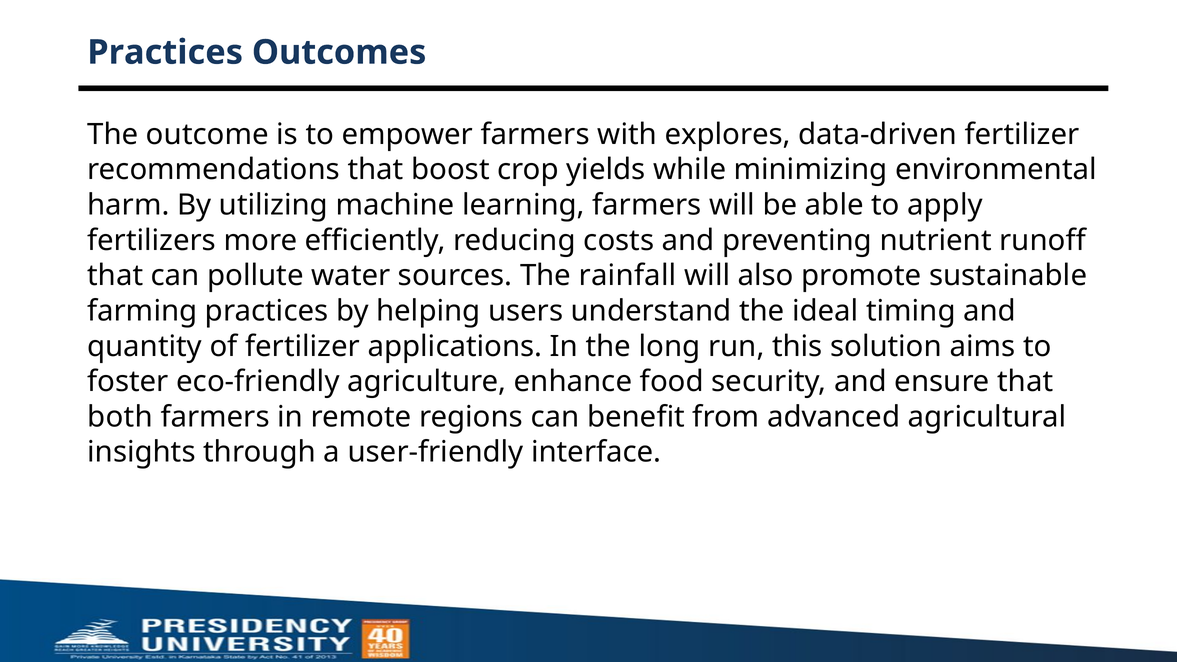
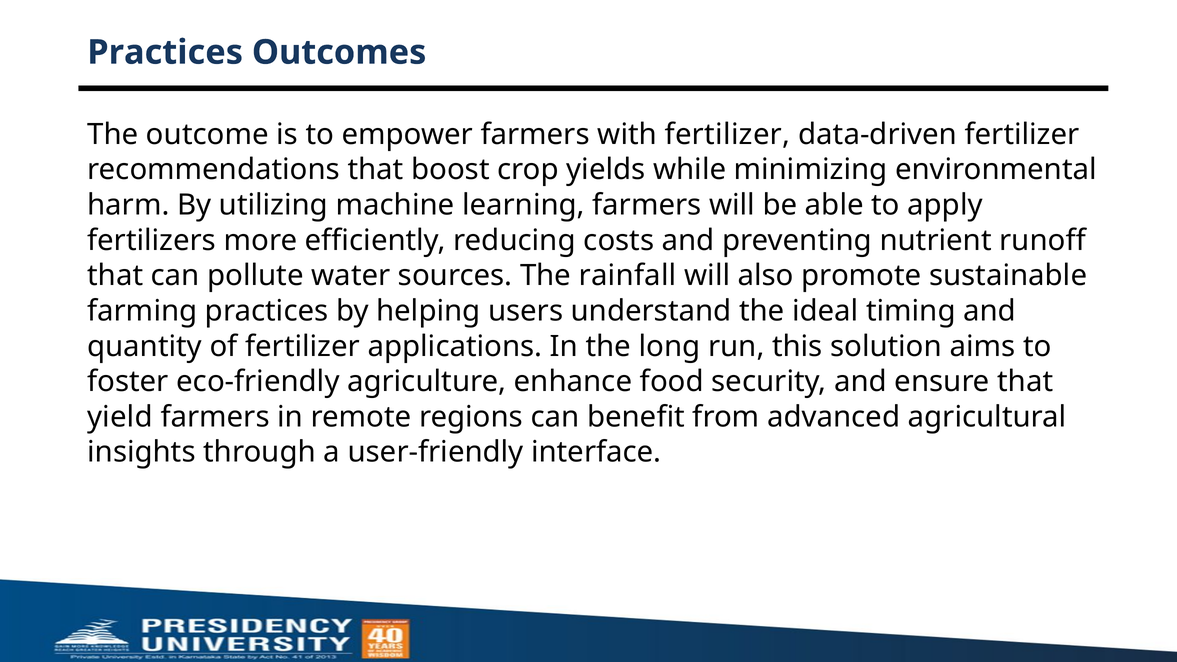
with explores: explores -> fertilizer (727, 134)
both: both -> yield (120, 417)
